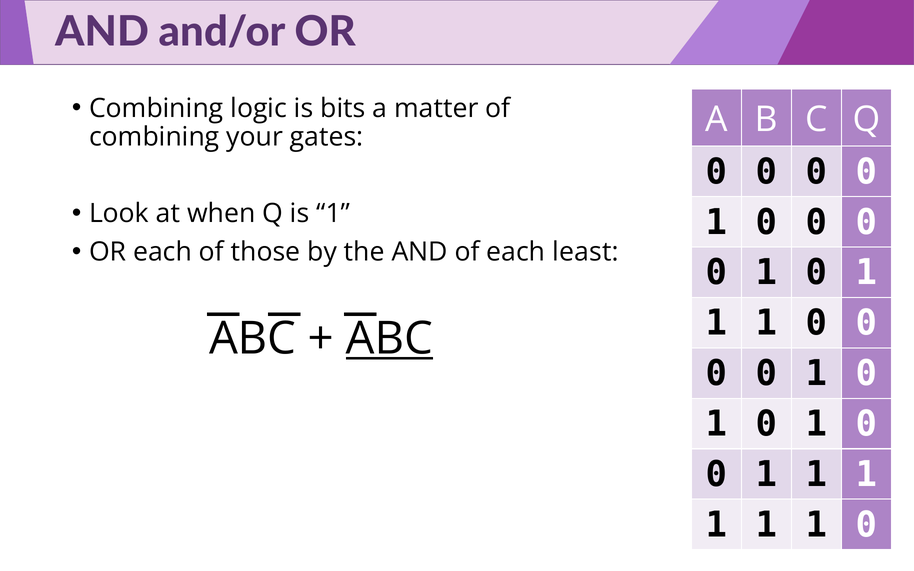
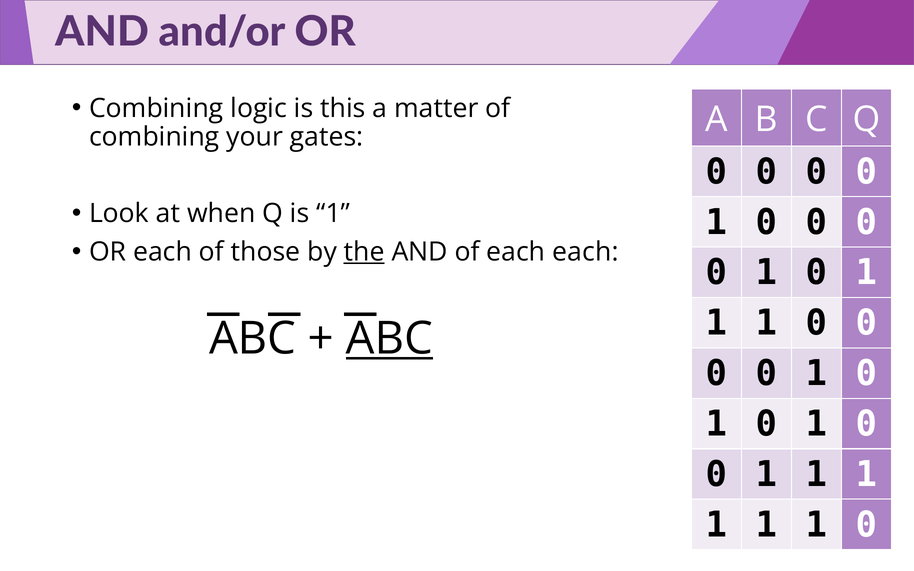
bits: bits -> this (343, 108)
the underline: none -> present (364, 252)
each least: least -> each (586, 252)
